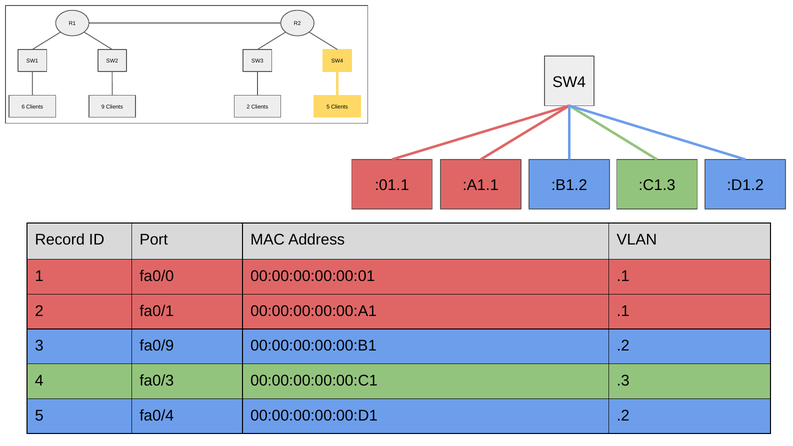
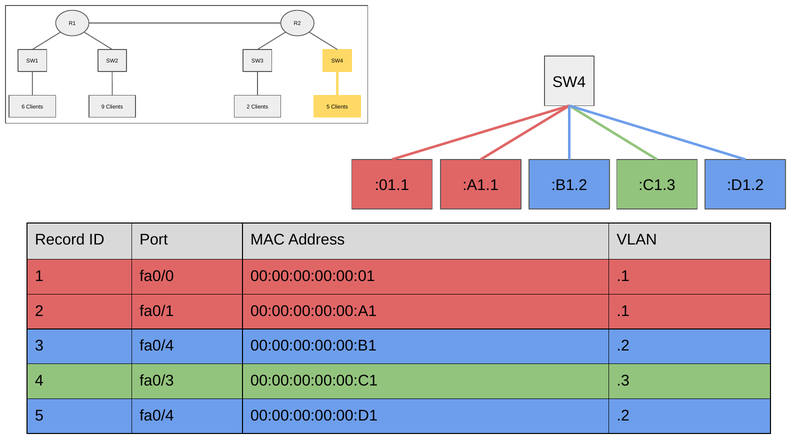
3 fa0/9: fa0/9 -> fa0/4 (157, 346)
